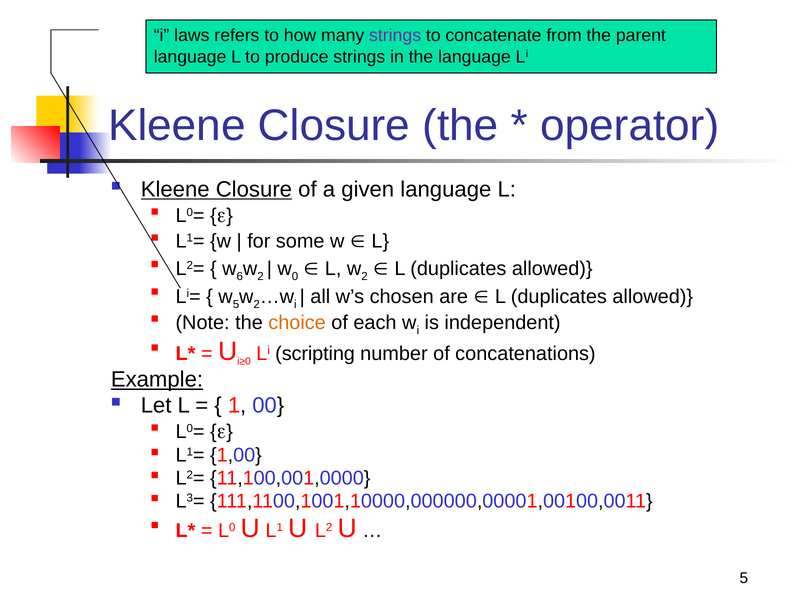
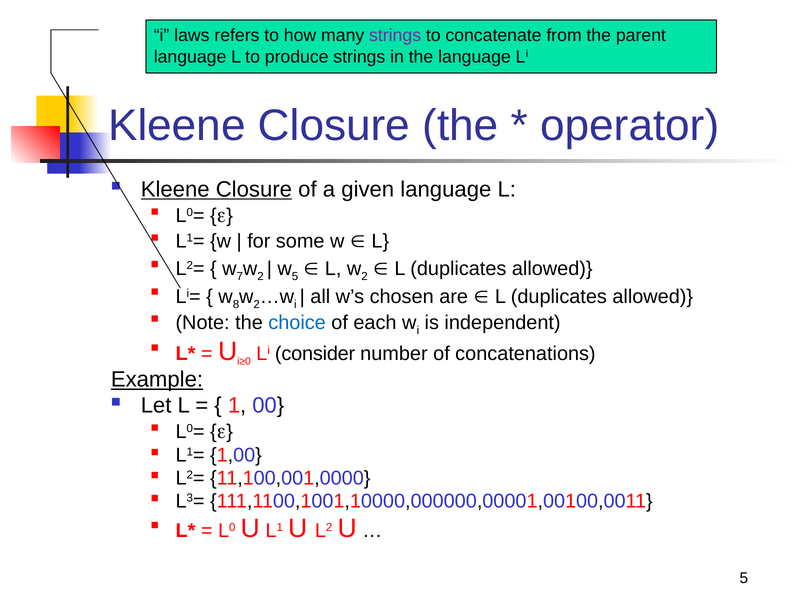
6: 6 -> 7 (240, 277)
w 0: 0 -> 5 (295, 277)
w 5: 5 -> 8 (236, 305)
choice colour: orange -> blue (297, 323)
scripting: scripting -> consider (315, 354)
